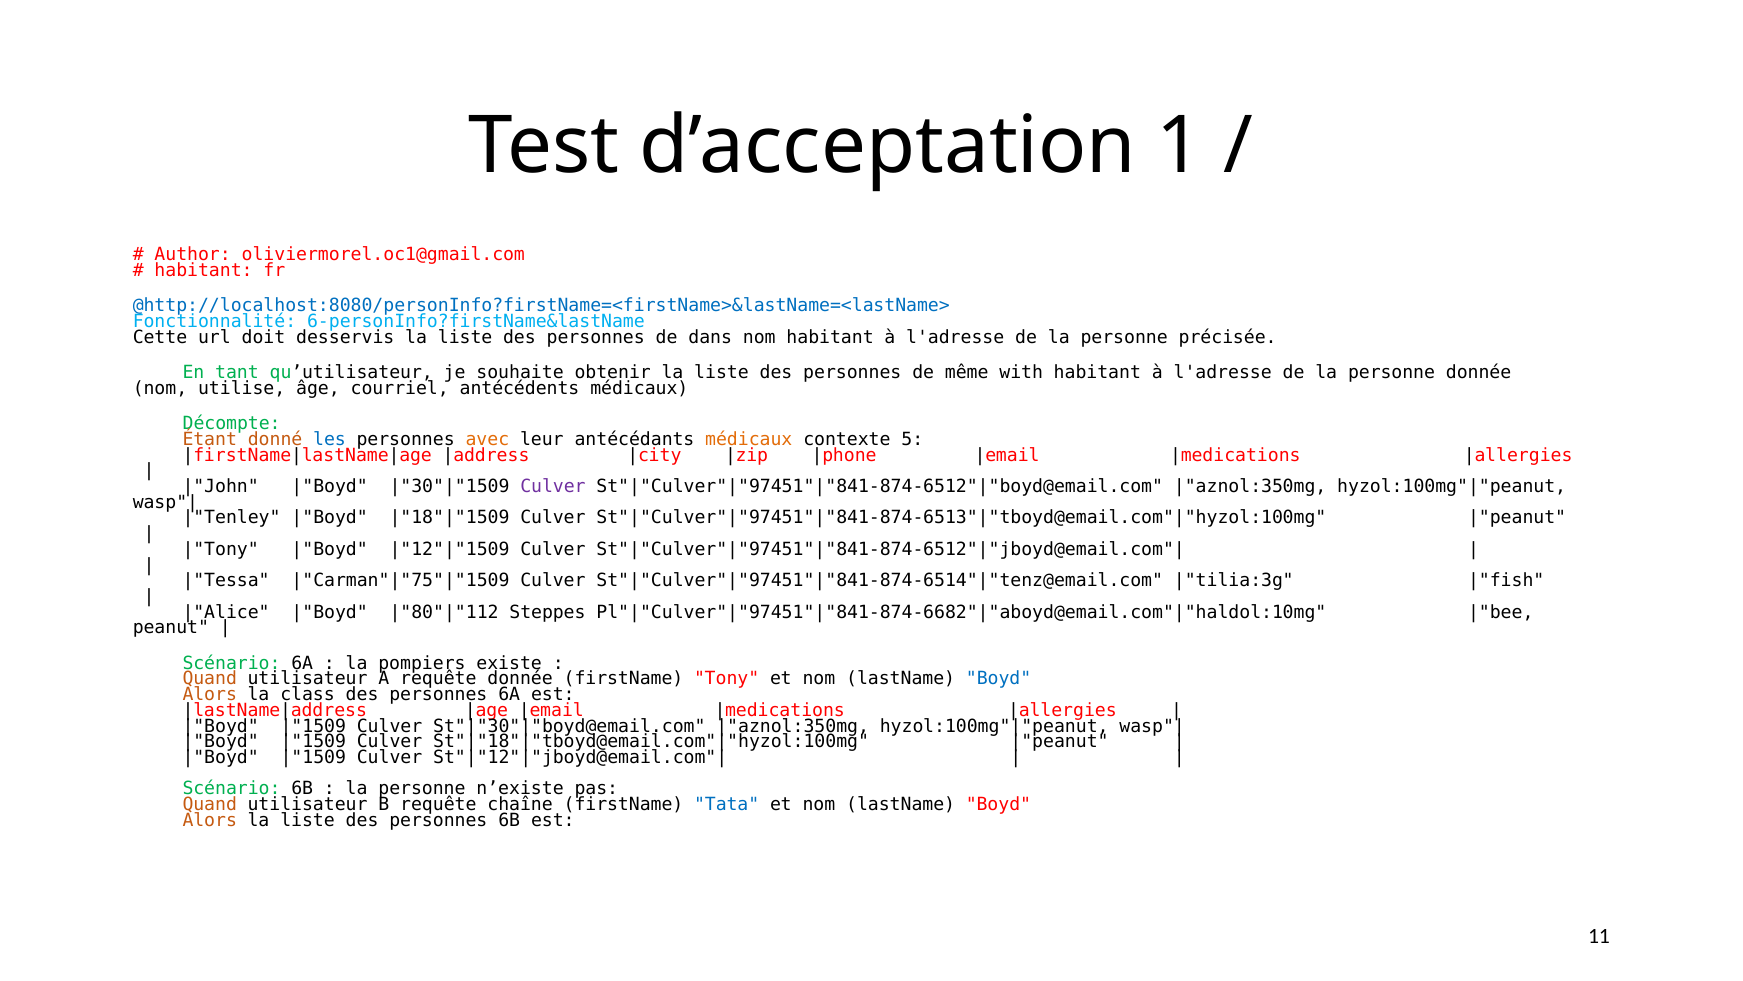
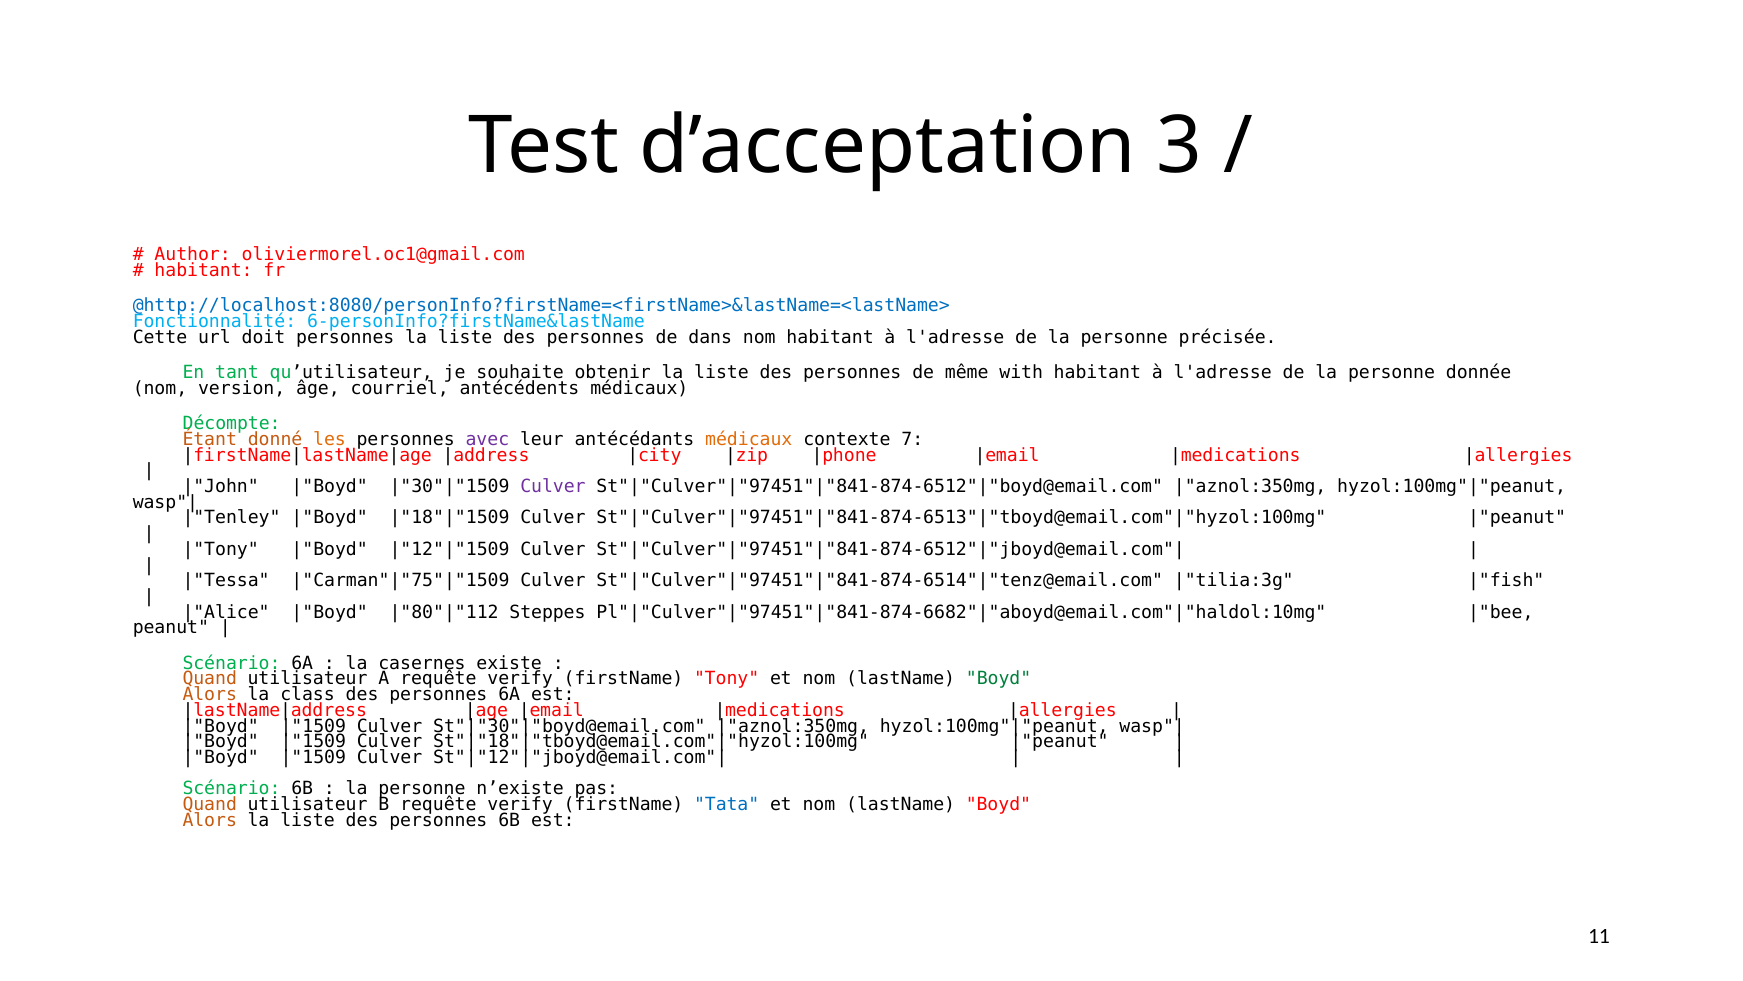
1: 1 -> 3 (1180, 146)
doit desservis: desservis -> personnes (345, 337)
utilise: utilise -> version (242, 388)
les colour: blue -> orange (329, 439)
avec colour: orange -> purple (487, 439)
5: 5 -> 7 (912, 439)
pompiers: pompiers -> casernes (422, 663)
A requête donnée: donnée -> verify (520, 679)
Boyd colour: blue -> green (999, 679)
B requête chaîne: chaîne -> verify (520, 804)
